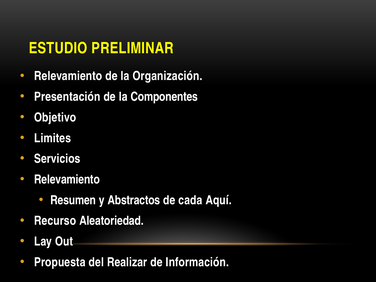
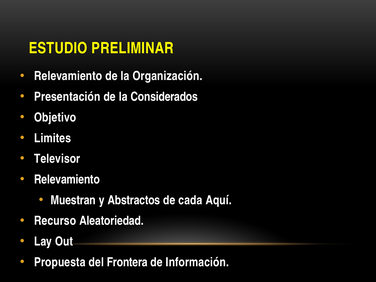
Componentes: Componentes -> Considerados (164, 97)
Servicios: Servicios -> Televisor (57, 159)
Resumen: Resumen -> Muestran (73, 200)
Realizar: Realizar -> Frontera (127, 262)
